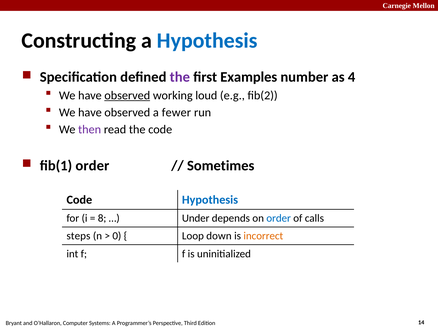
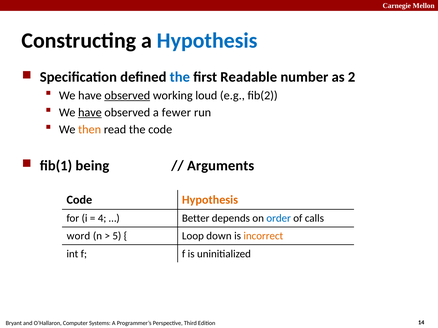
the colour: purple -> blue (180, 77)
Examples: Examples -> Readable (249, 77)
4: 4 -> 2 (352, 77)
have underline: none -> present (90, 113)
then colour: purple -> orange (90, 130)
fib(1 order: order -> being (92, 166)
Sometimes: Sometimes -> Arguments (221, 166)
Hypothesis colour: blue -> orange (210, 200)
8: 8 -> 4 (102, 219)
Under: Under -> Better (196, 219)
steps: steps -> word (78, 236)
0: 0 -> 5 (117, 236)
